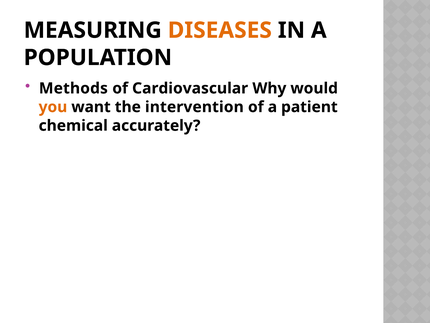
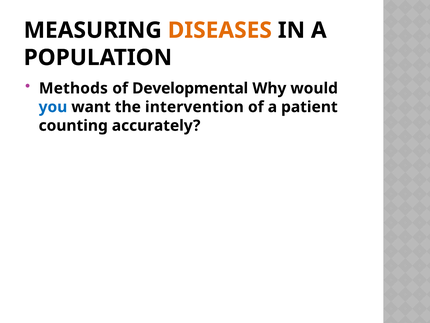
Cardiovascular: Cardiovascular -> Developmental (190, 88)
you colour: orange -> blue (53, 107)
chemical: chemical -> counting (73, 125)
